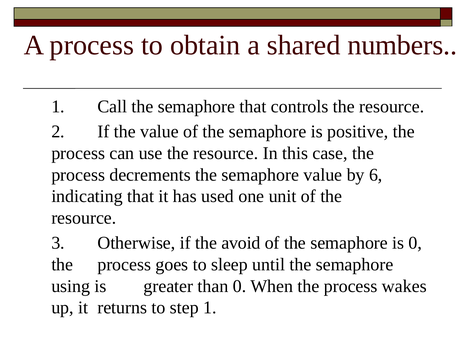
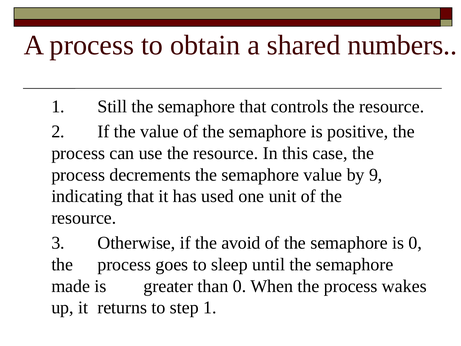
Call: Call -> Still (112, 107)
6: 6 -> 9 (376, 175)
using: using -> made (71, 286)
